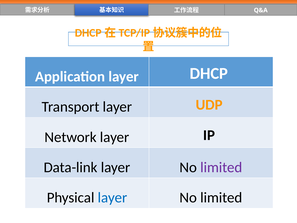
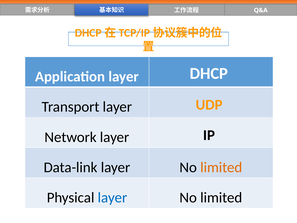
limited colour: purple -> orange (221, 167)
